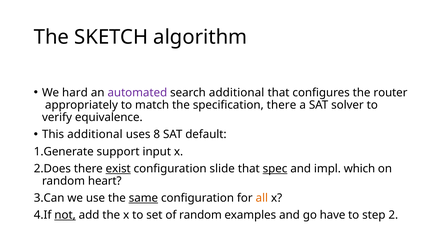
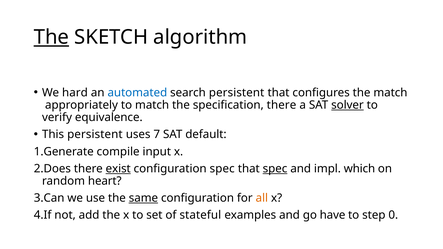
The underline: none -> present (51, 37)
automated colour: purple -> blue (137, 93)
search additional: additional -> persistent (237, 93)
the router: router -> match (390, 93)
solver underline: none -> present (347, 105)
This additional: additional -> persistent (95, 135)
8: 8 -> 7 (157, 135)
support: support -> compile (118, 152)
configuration slide: slide -> spec (222, 169)
not underline: present -> none (65, 215)
of random: random -> stateful (200, 215)
2: 2 -> 0 (393, 215)
